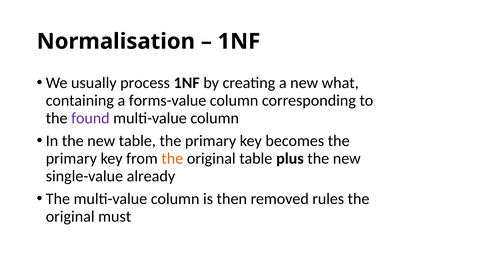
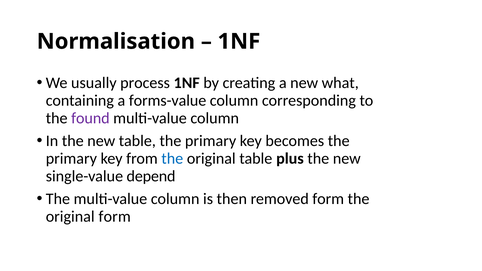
the colour: orange -> blue (172, 159)
already: already -> depend (151, 176)
removed rules: rules -> form (328, 199)
original must: must -> form (115, 217)
